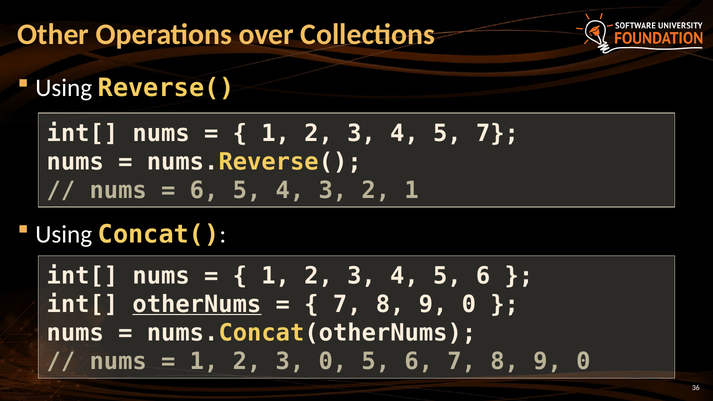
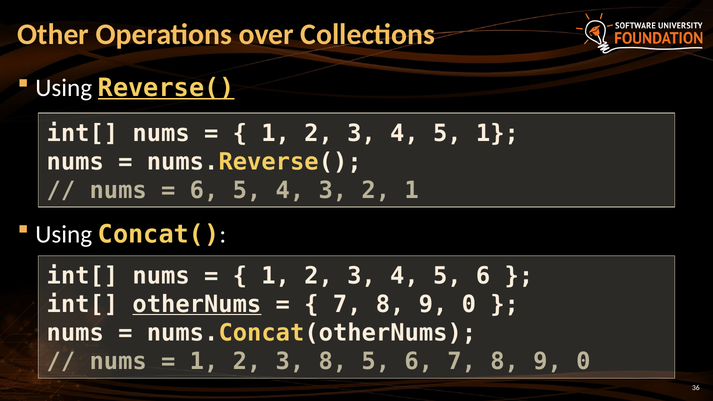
Reverse( underline: none -> present (166, 88)
5 7: 7 -> 1 (497, 133)
3 0: 0 -> 8 (333, 361)
